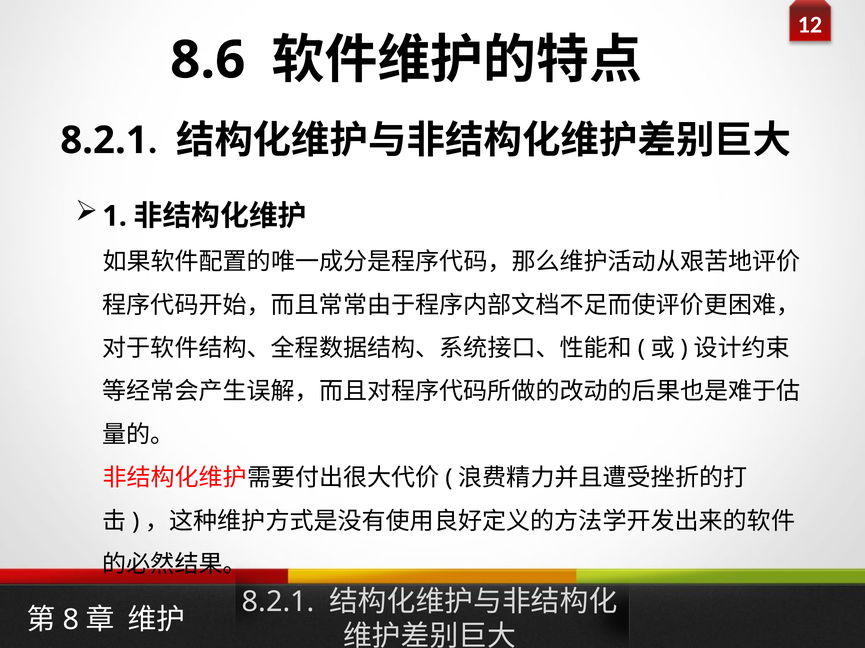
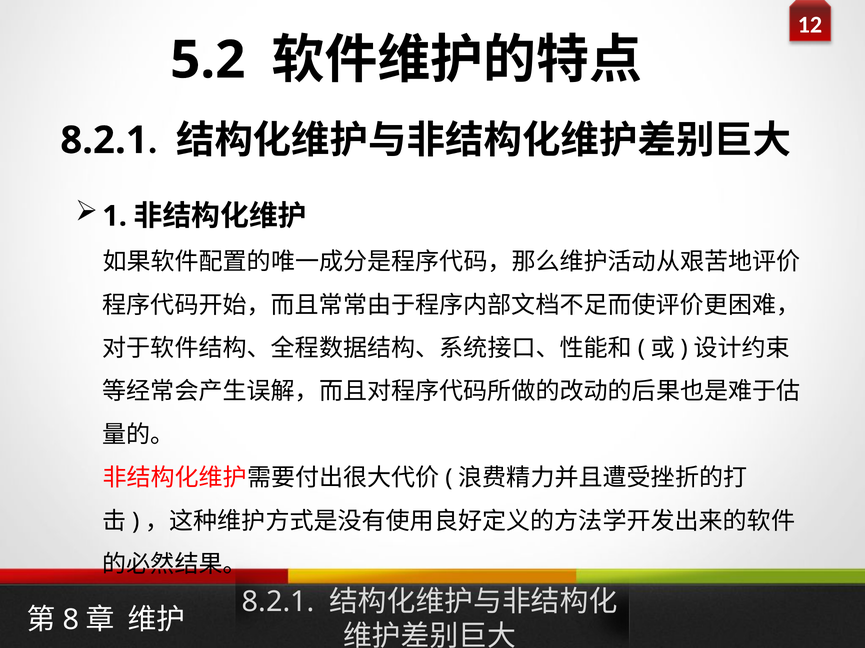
8.6: 8.6 -> 5.2 (208, 60)
